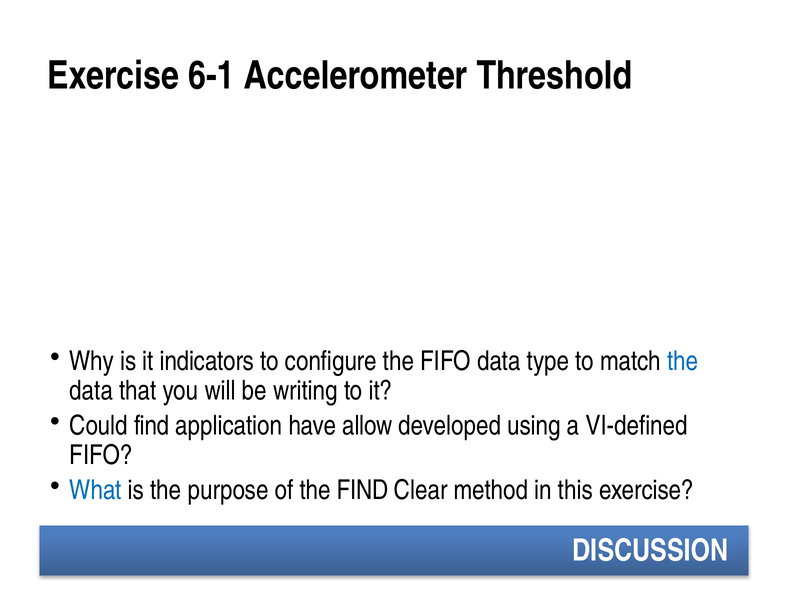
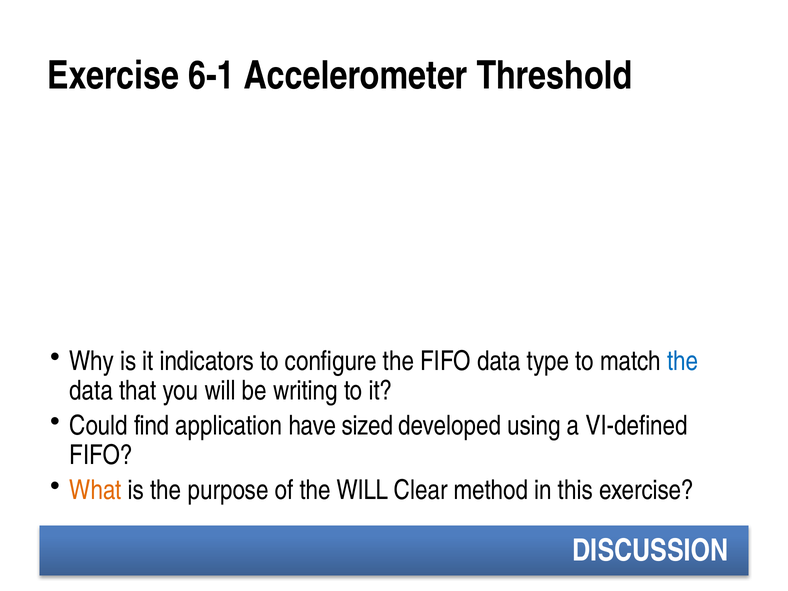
allow: allow -> sized (367, 426)
What colour: blue -> orange (96, 490)
the FIND: FIND -> WILL (363, 490)
